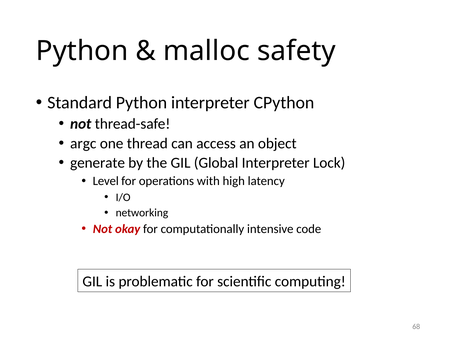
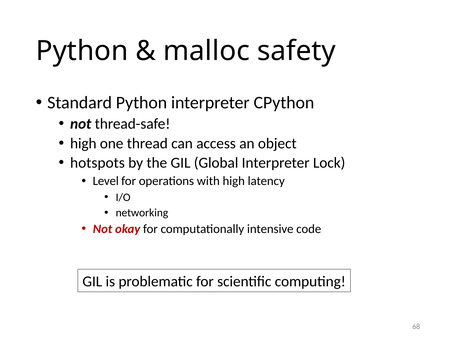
argc: argc -> high (83, 143)
generate: generate -> hotspots (97, 163)
